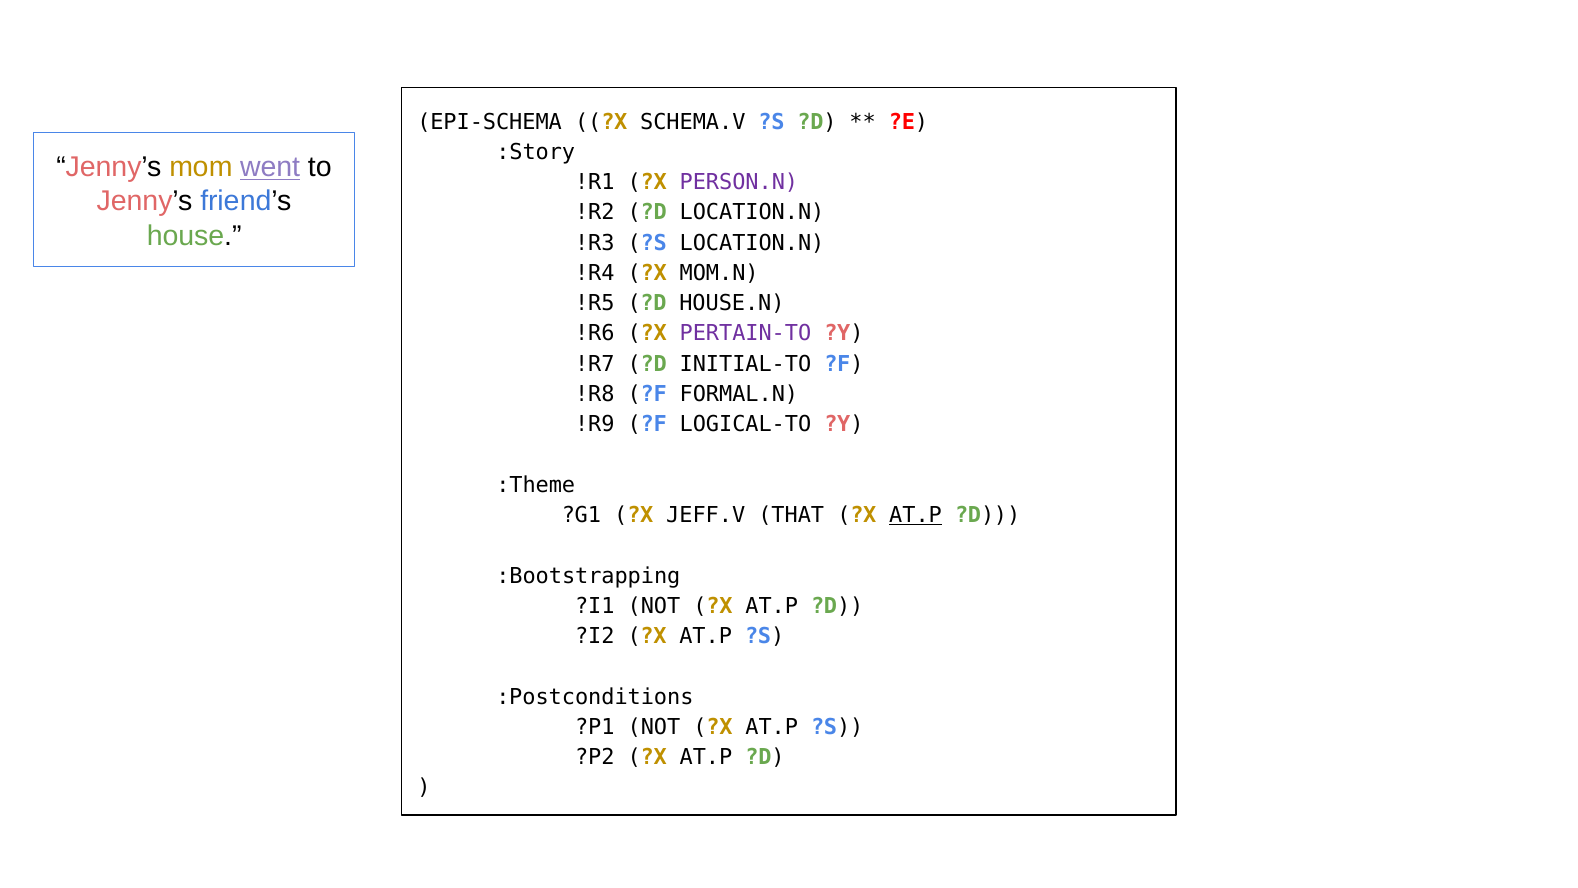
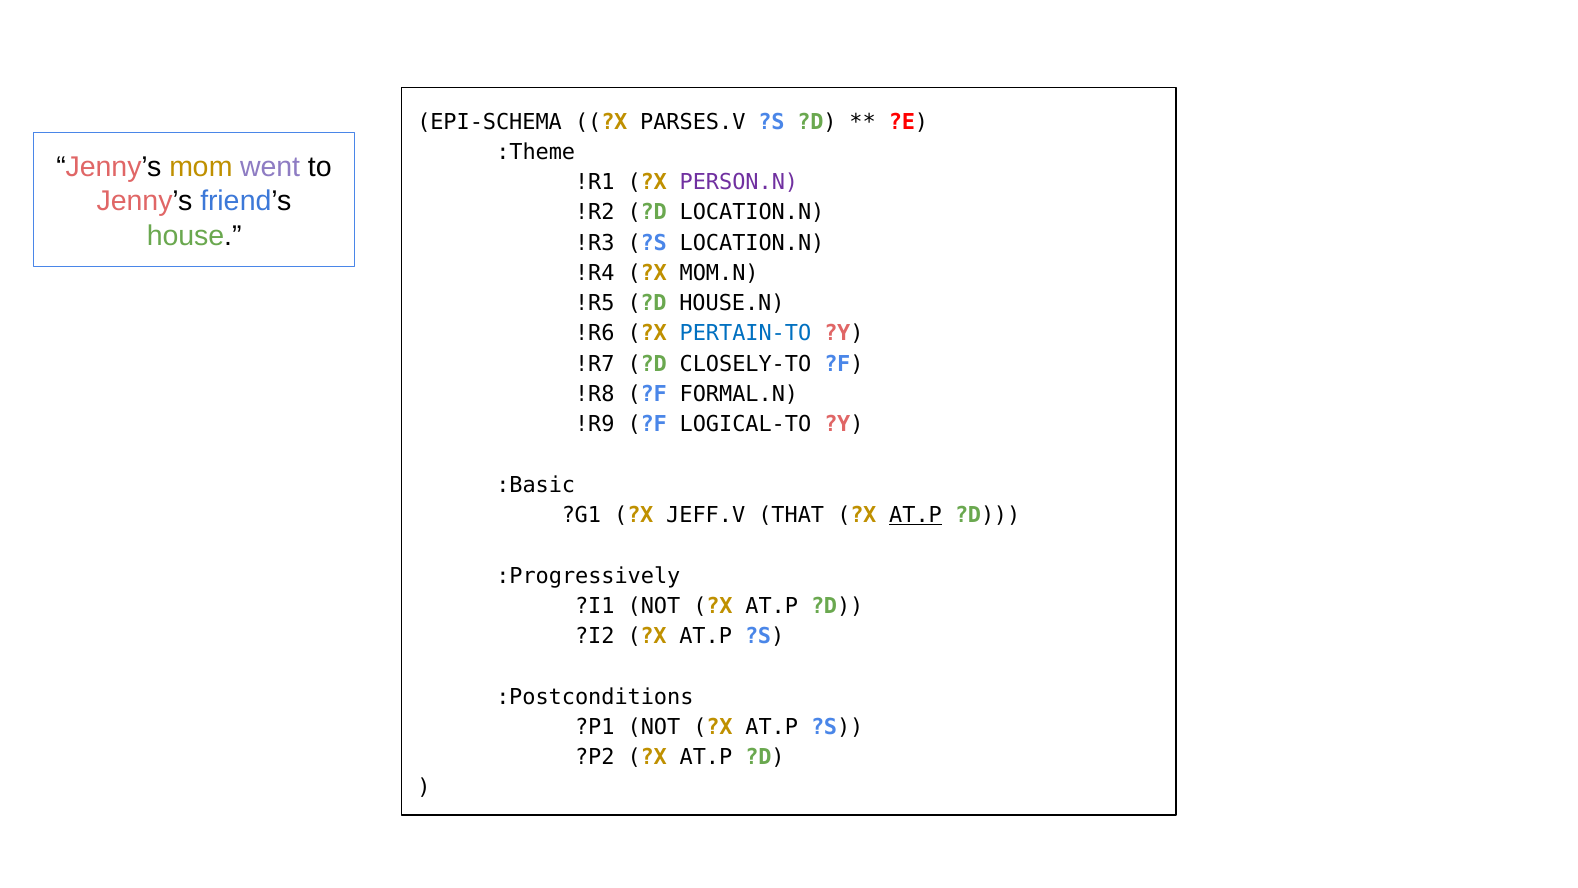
SCHEMA.V: SCHEMA.V -> PARSES.V (693, 122)
:Story: :Story -> :Theme (536, 152)
went underline: present -> none (270, 167)
PERTAIN-TO colour: purple -> blue (745, 334)
INITIAL-TO: INITIAL-TO -> CLOSELY-TO (745, 364)
:Theme: :Theme -> :Basic (536, 485)
:Bootstrapping: :Bootstrapping -> :Progressively (588, 576)
